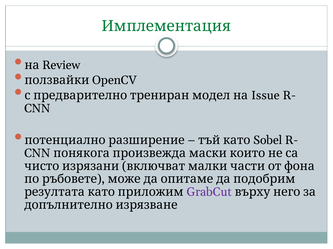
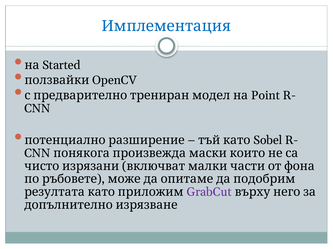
Имплементация colour: green -> blue (166, 26)
Review: Review -> Started (61, 65)
Issue: Issue -> Point (266, 96)
